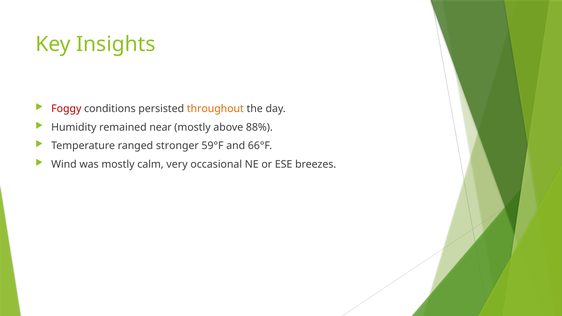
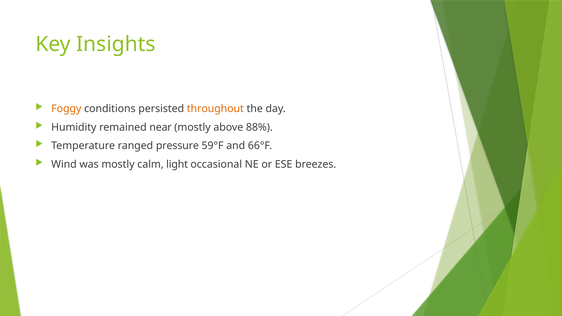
Foggy colour: red -> orange (66, 109)
stronger: stronger -> pressure (177, 146)
very: very -> light (177, 164)
